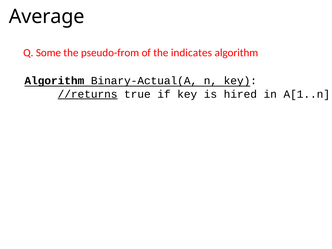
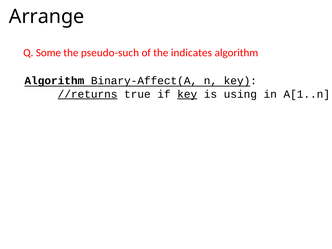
Average: Average -> Arrange (47, 16)
pseudo-from: pseudo-from -> pseudo-such (110, 53)
Binary-Actual(A: Binary-Actual(A -> Binary-Affect(A (144, 81)
key underline: none -> present (187, 94)
hired: hired -> using (240, 94)
